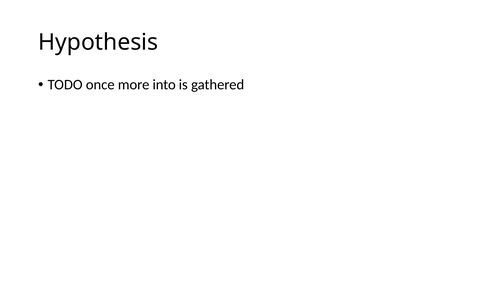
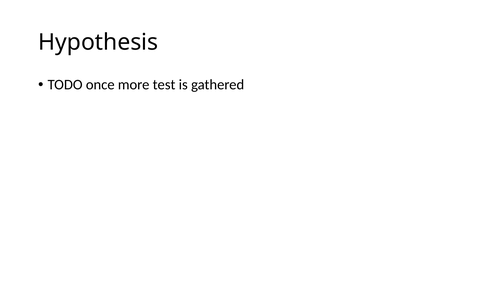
into: into -> test (164, 85)
